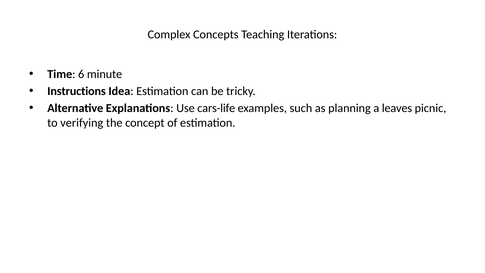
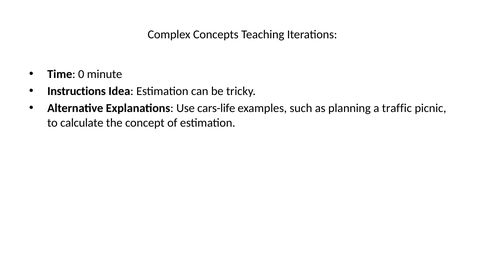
6: 6 -> 0 (81, 74)
leaves: leaves -> traffic (397, 108)
verifying: verifying -> calculate (82, 123)
